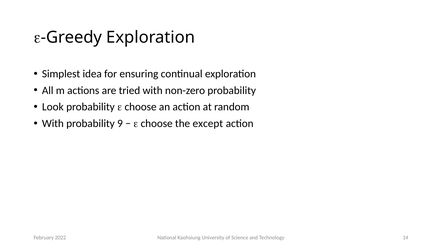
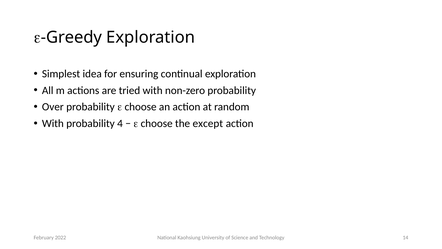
Look: Look -> Over (53, 107)
9: 9 -> 4 (120, 123)
